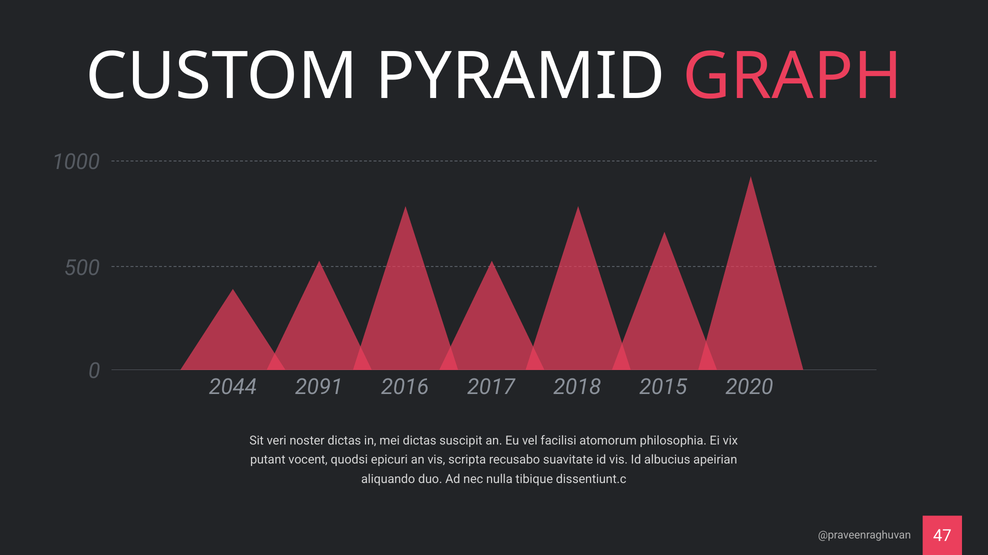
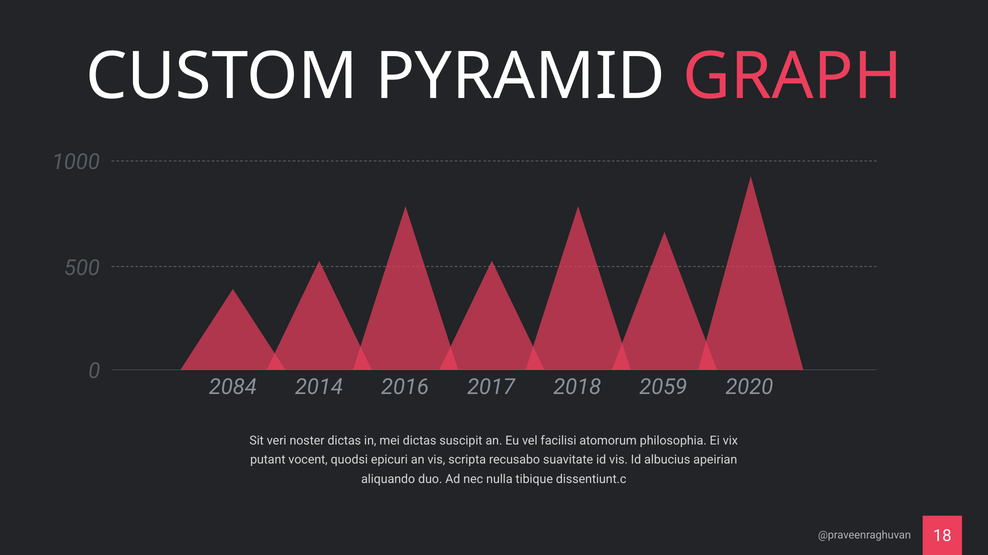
2044: 2044 -> 2084 (233, 388)
2091: 2091 -> 2014 (319, 388)
2015: 2015 -> 2059 (663, 388)
47: 47 -> 18 (942, 536)
